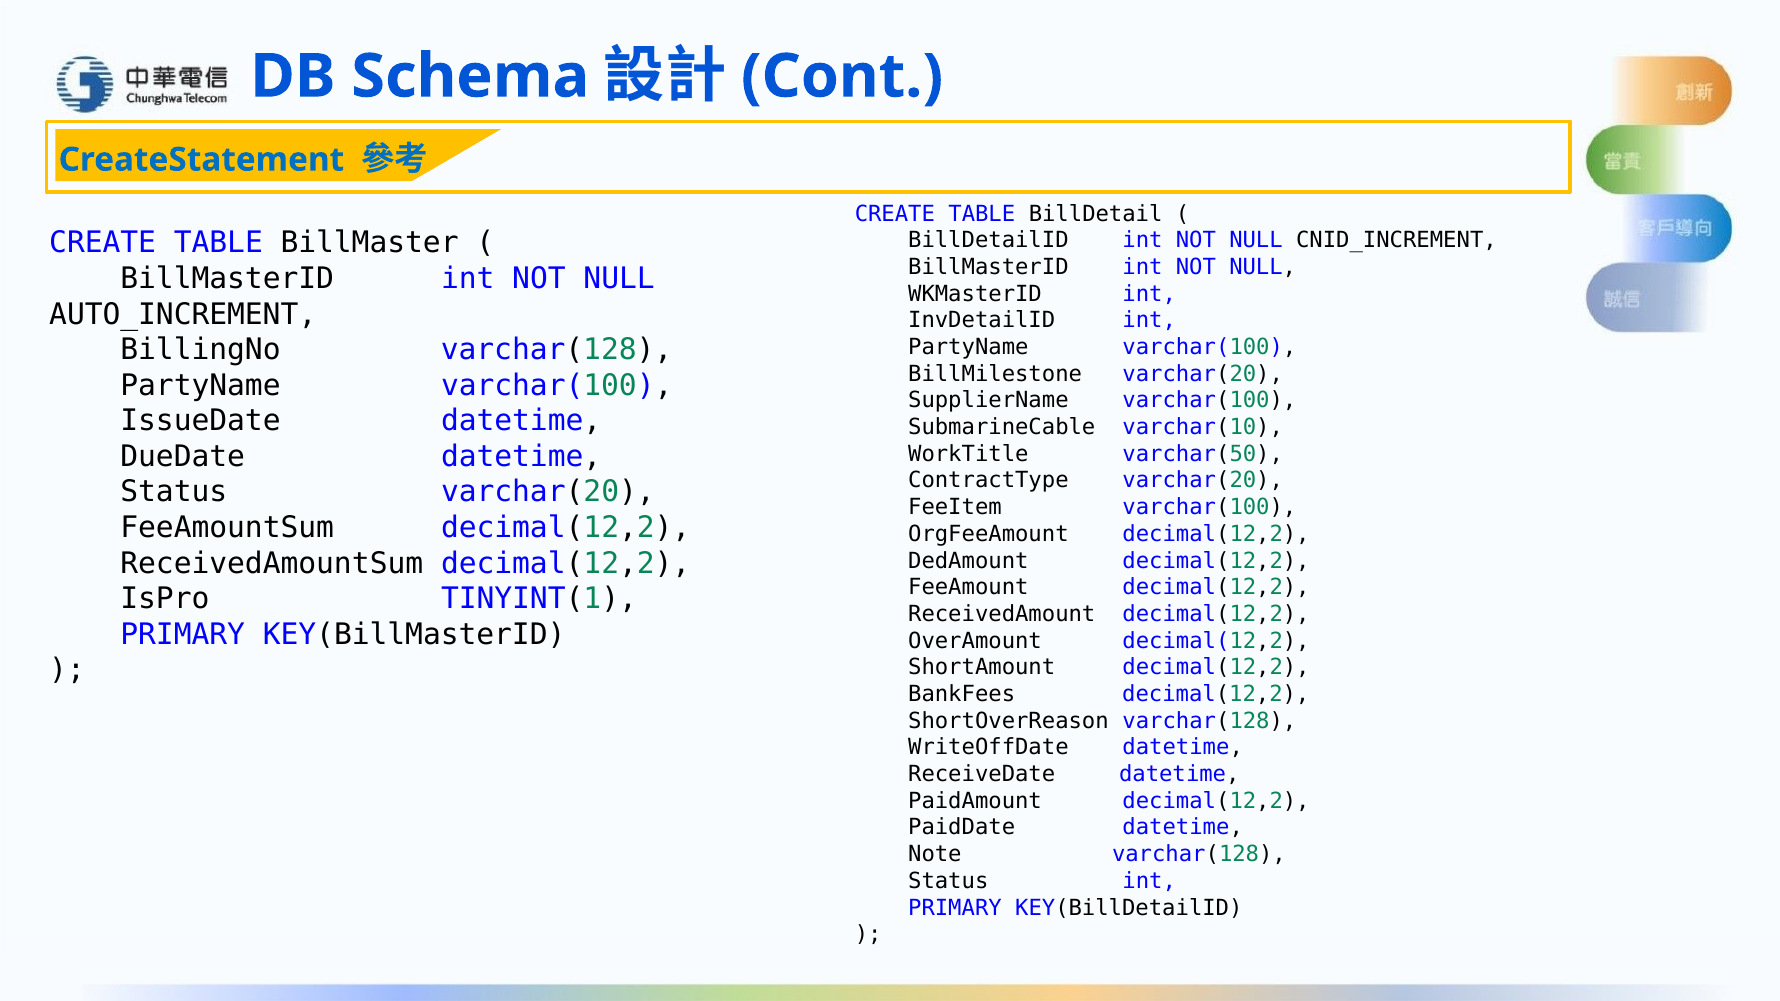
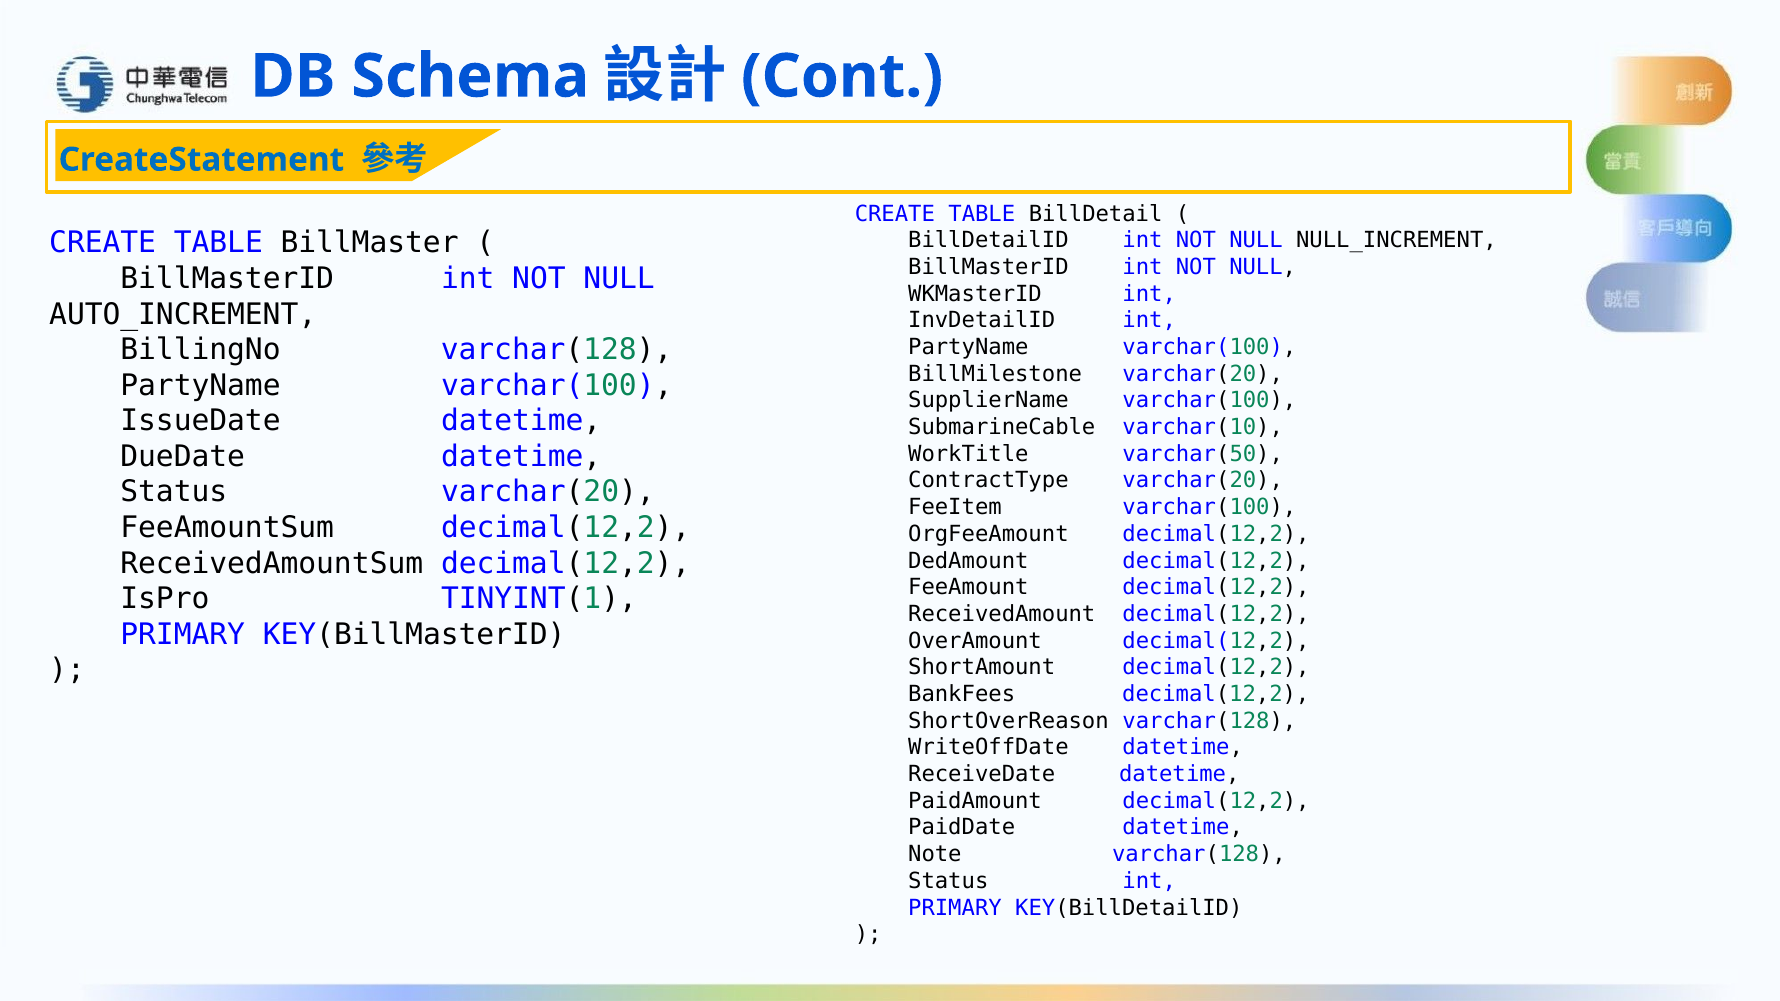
CNID_INCREMENT: CNID_INCREMENT -> NULL_INCREMENT (1396, 240)
